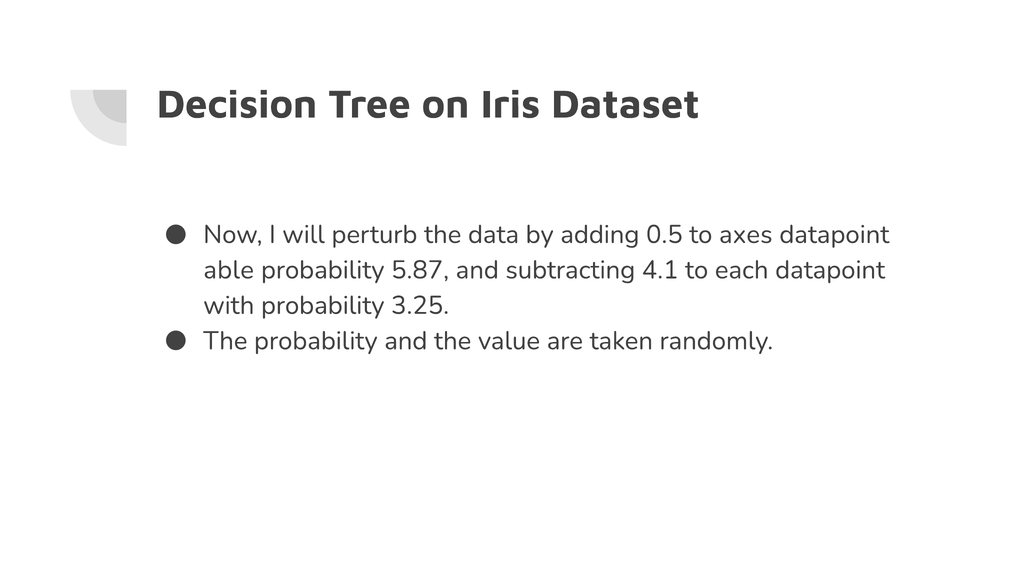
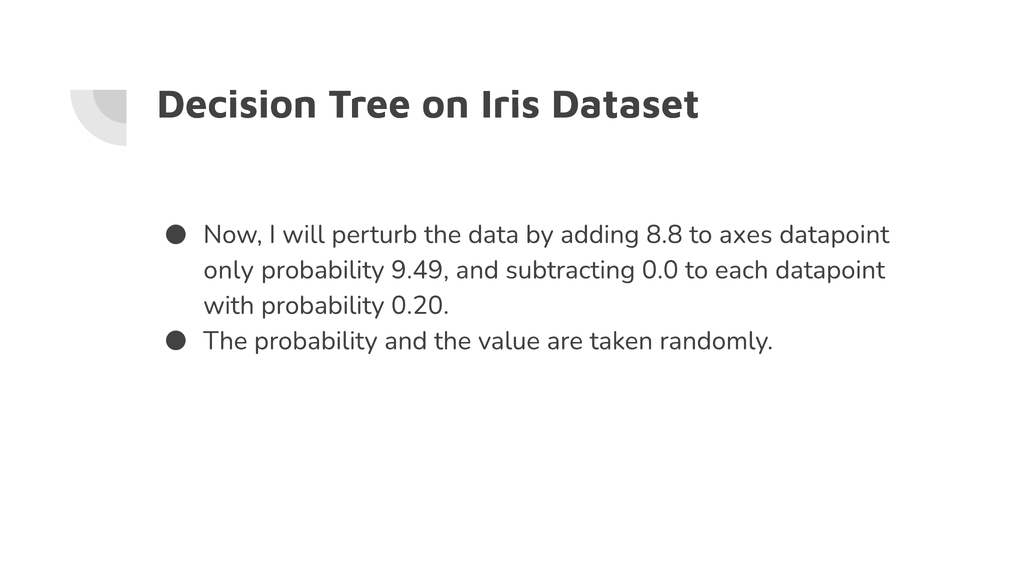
0.5: 0.5 -> 8.8 (664, 234)
able: able -> only (229, 270)
5.87: 5.87 -> 9.49 (420, 270)
4.1: 4.1 -> 0.0 (660, 270)
3.25: 3.25 -> 0.20 (420, 305)
